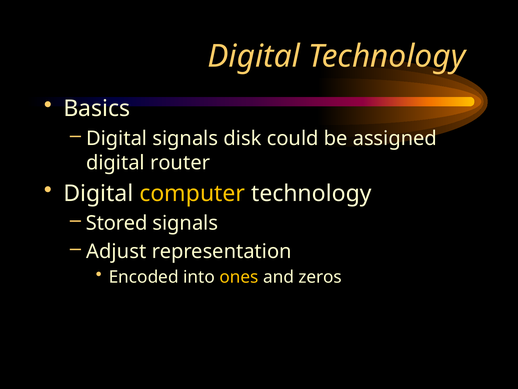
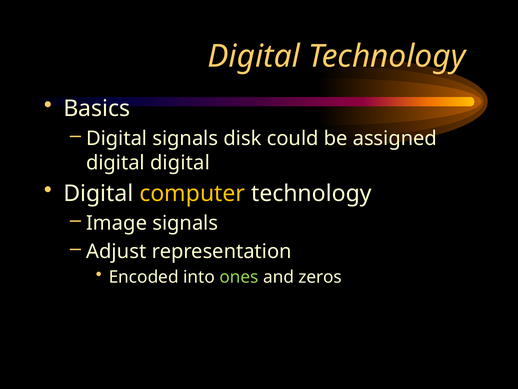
digital router: router -> digital (180, 163)
Stored: Stored -> Image (117, 223)
ones colour: yellow -> light green (239, 277)
